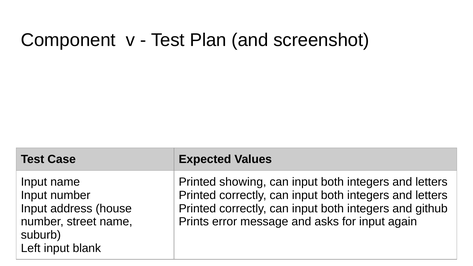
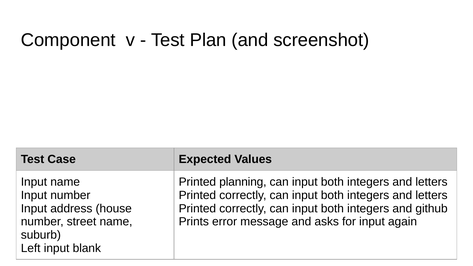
showing: showing -> planning (243, 182)
